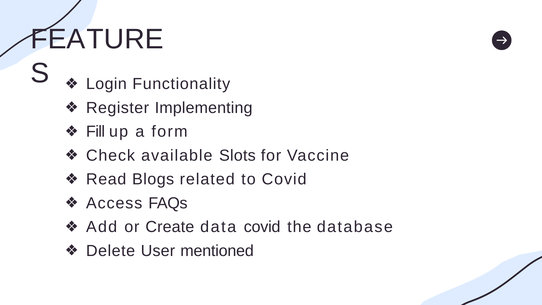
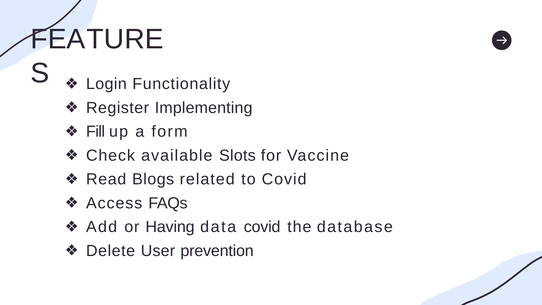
Create: Create -> Having (170, 227)
mentioned: mentioned -> prevention (217, 251)
